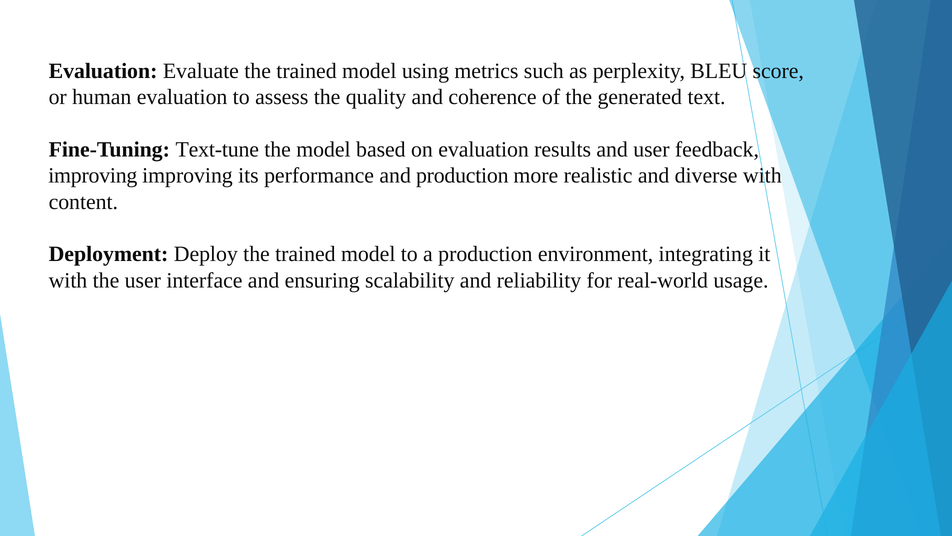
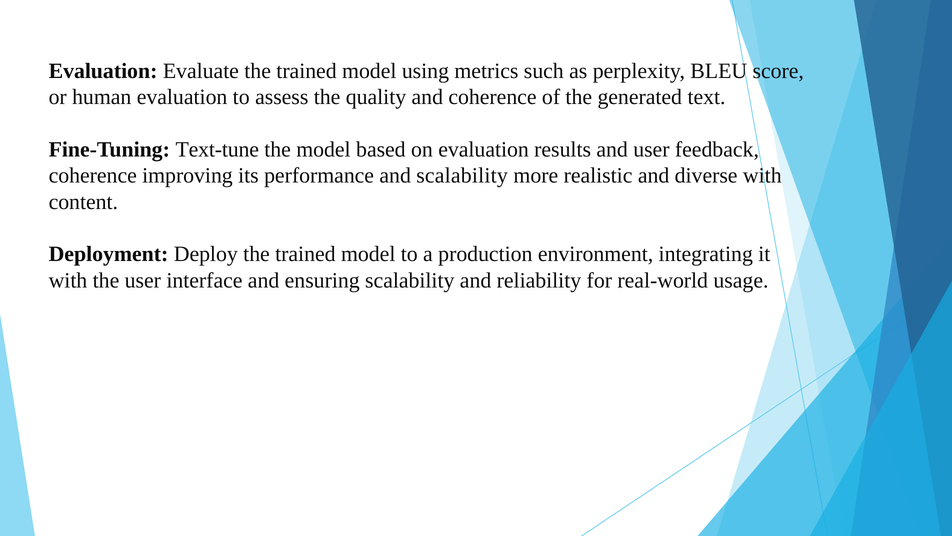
improving: improving -> coherence (93, 175)
and production: production -> scalability (462, 175)
